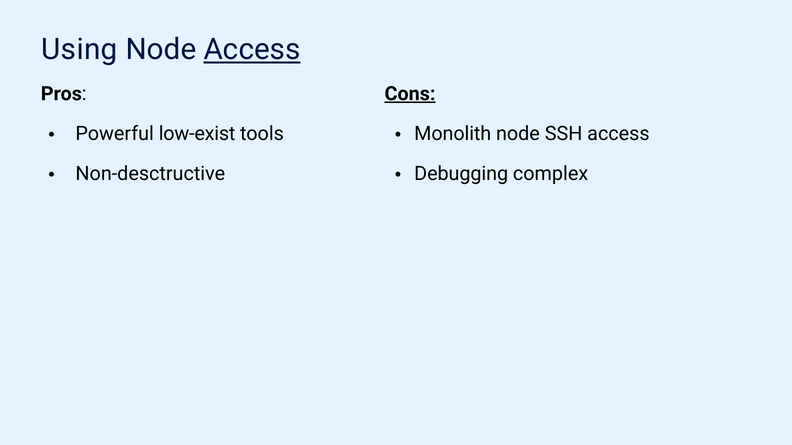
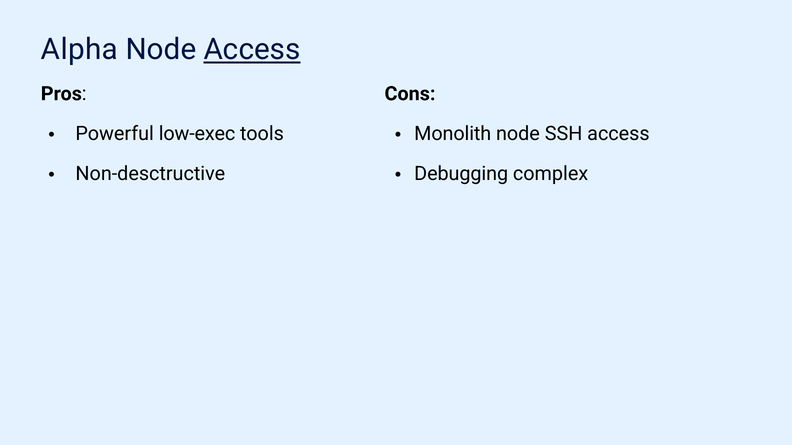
Using: Using -> Alpha (79, 50)
Cons underline: present -> none (410, 94)
low-exist: low-exist -> low-exec (197, 134)
